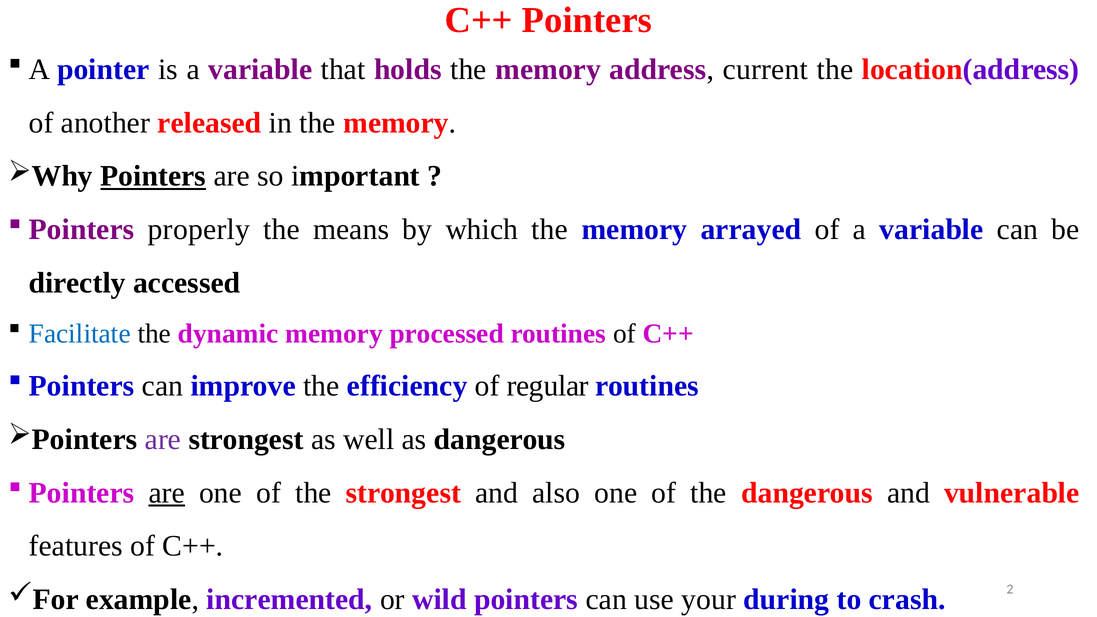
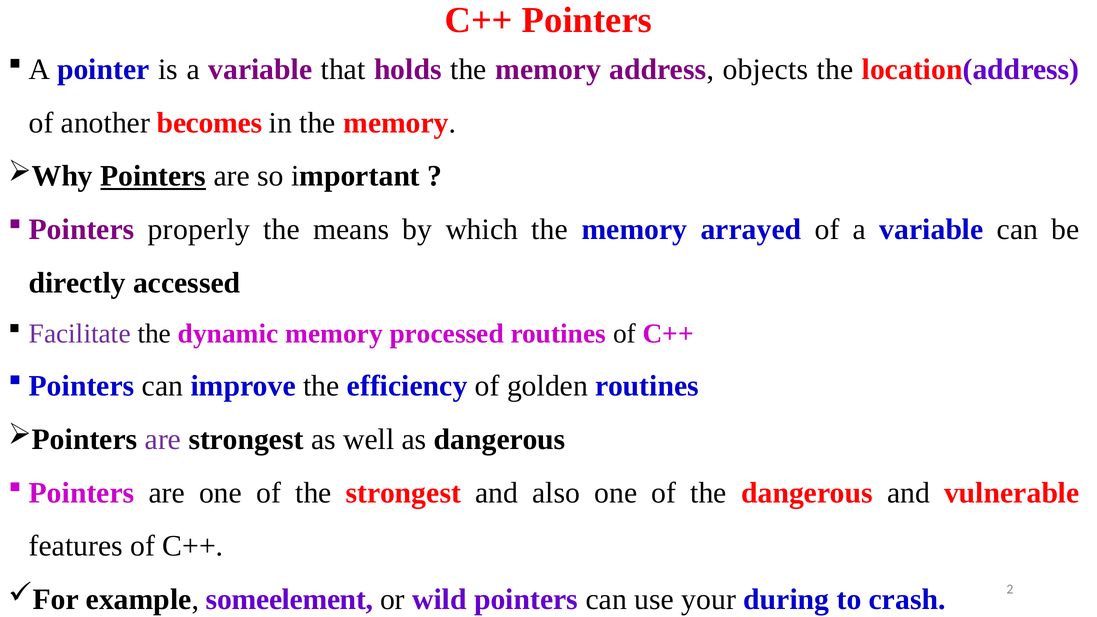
current: current -> objects (765, 69)
released: released -> becomes (210, 123)
Facilitate colour: blue -> purple (80, 334)
regular: regular -> golden (548, 386)
are underline: present -> none (167, 493)
incremented: incremented -> someelement (290, 600)
